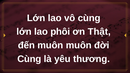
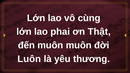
phôi: phôi -> phai (60, 32)
Cùng: Cùng -> Luôn (29, 59)
